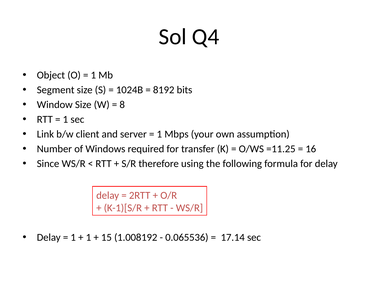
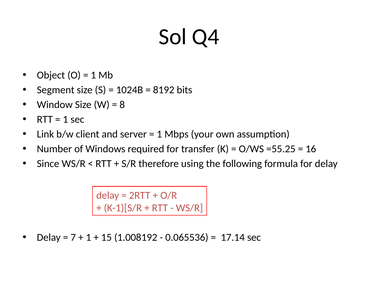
=11.25: =11.25 -> =55.25 (281, 149)
1: 1 -> 7 (73, 237)
